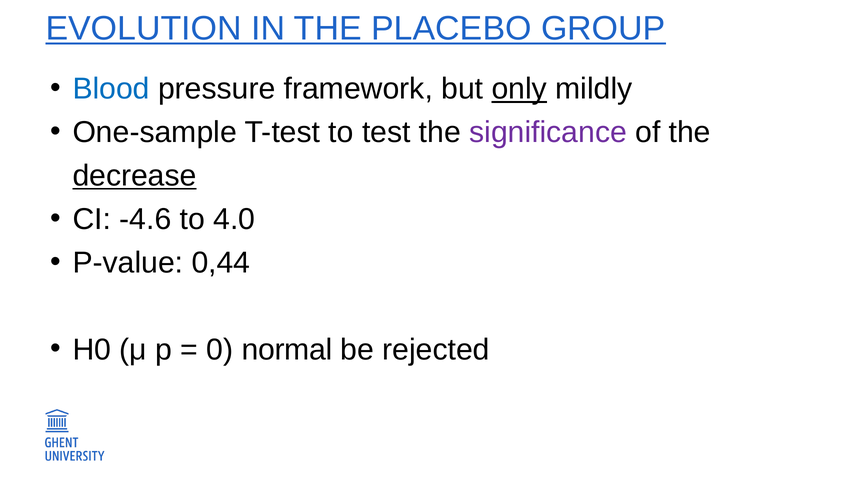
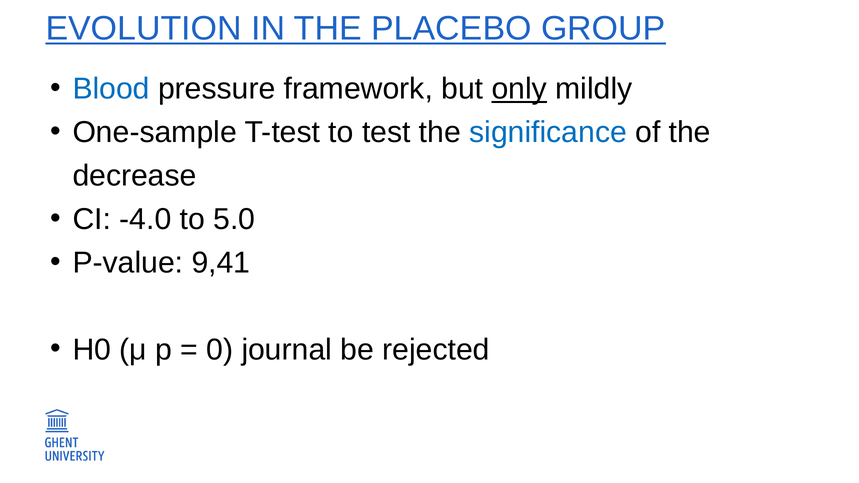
significance colour: purple -> blue (548, 132)
decrease underline: present -> none (135, 176)
-4.6: -4.6 -> -4.0 (145, 219)
4.0: 4.0 -> 5.0 (234, 219)
0,44: 0,44 -> 9,41 (221, 263)
normal: normal -> journal (287, 350)
